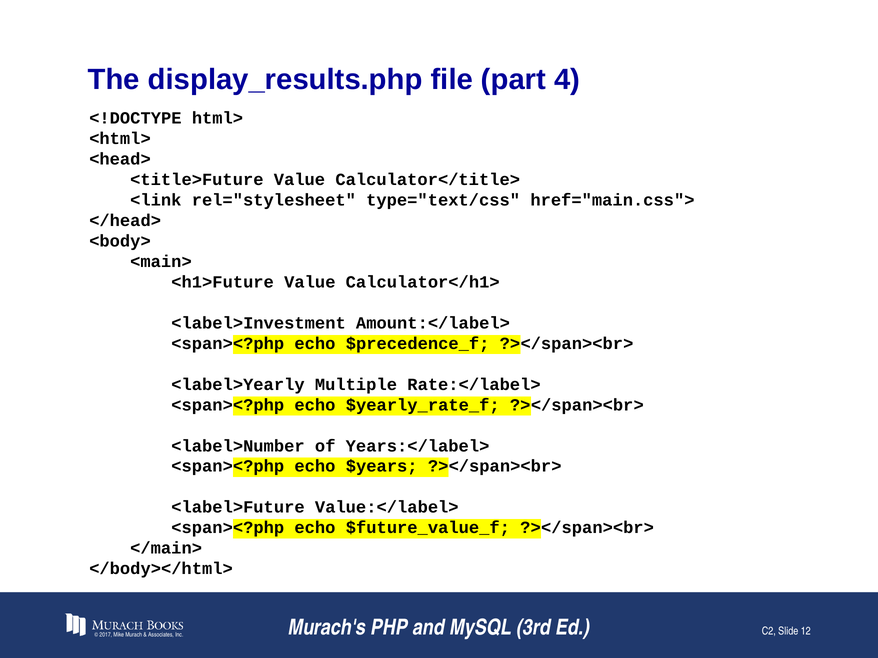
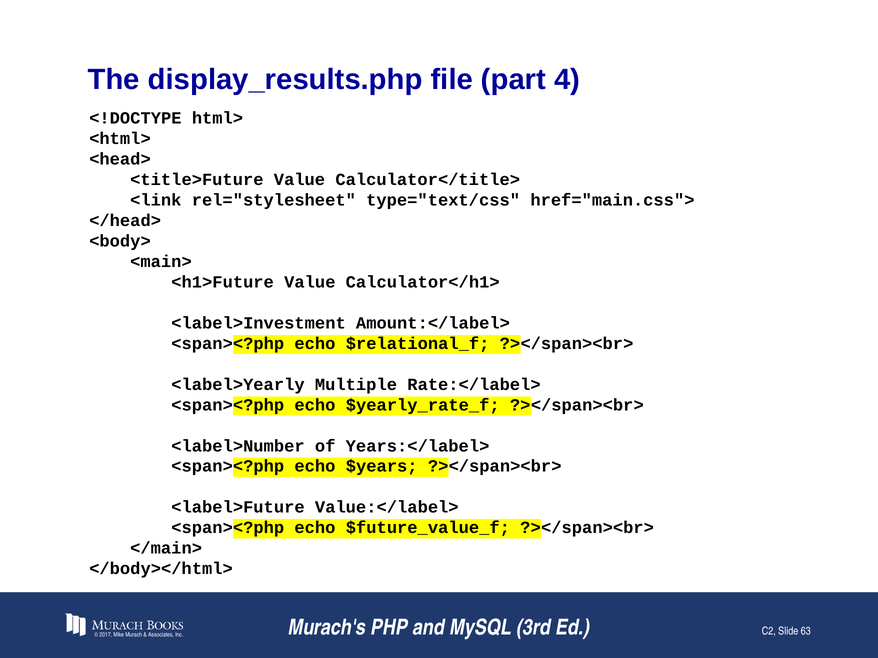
$precedence_f: $precedence_f -> $relational_f (418, 344)
12: 12 -> 63 (806, 632)
